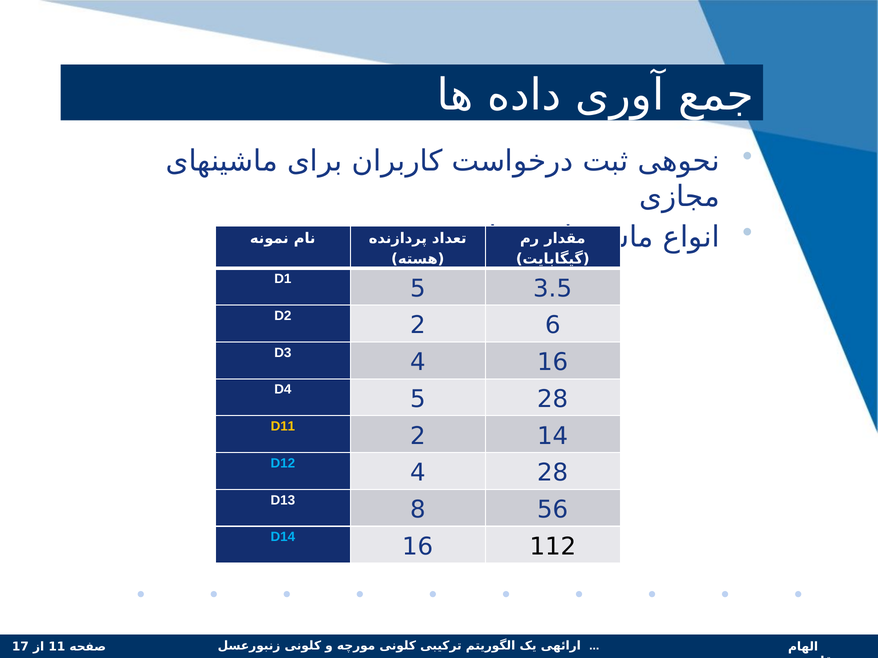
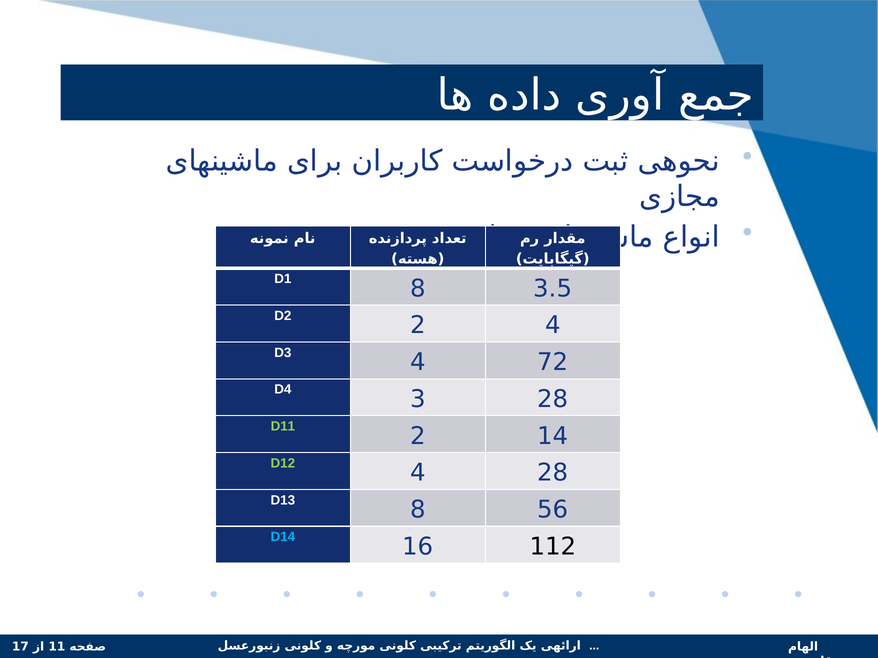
D1 5: 5 -> 8 (418, 289)
2 6: 6 -> 4 (553, 326)
4 16: 16 -> 72 (553, 363)
D4 5: 5 -> 3 (418, 399)
D11 colour: yellow -> light green (283, 427)
D12 colour: light blue -> light green (283, 464)
